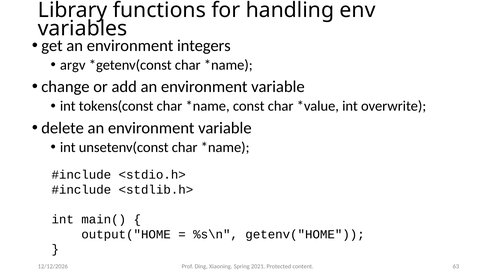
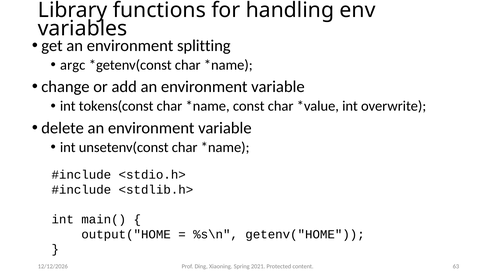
integers: integers -> splitting (204, 46)
argv: argv -> argc (73, 65)
